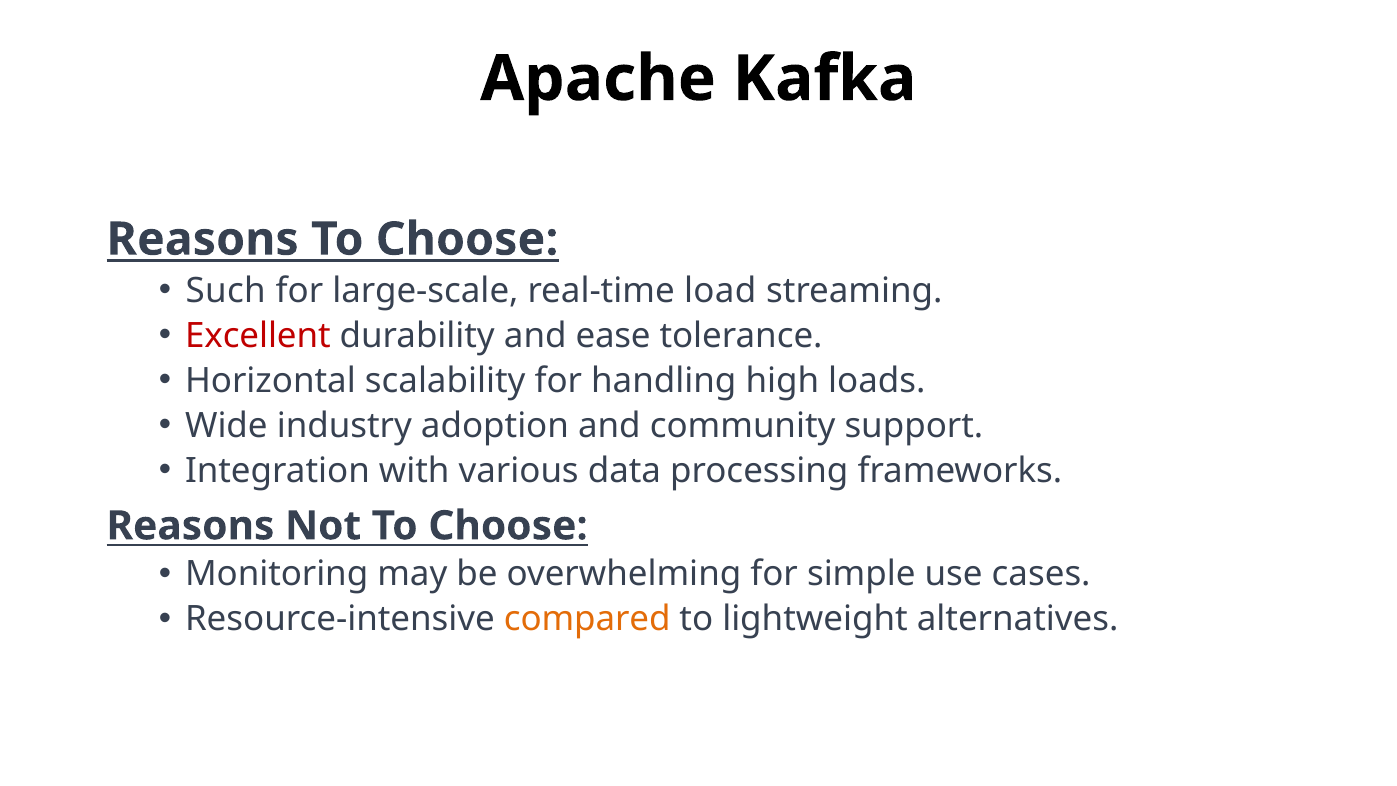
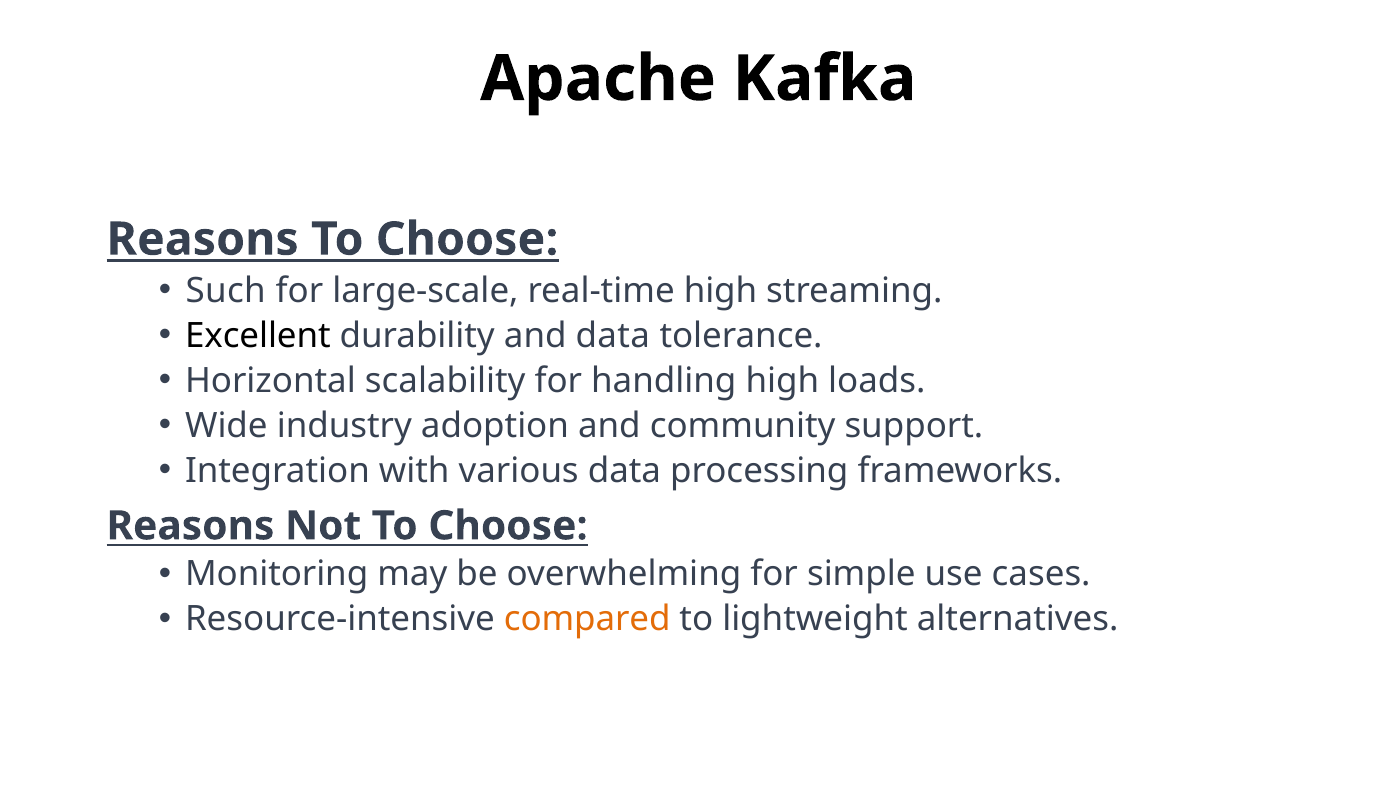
real-time load: load -> high (720, 291)
Excellent colour: red -> black (258, 336)
and ease: ease -> data (613, 336)
